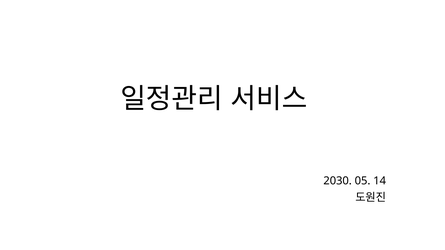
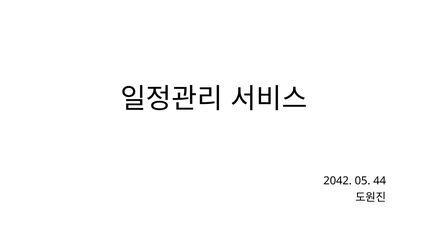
2030: 2030 -> 2042 (338, 181)
14: 14 -> 44 (380, 181)
